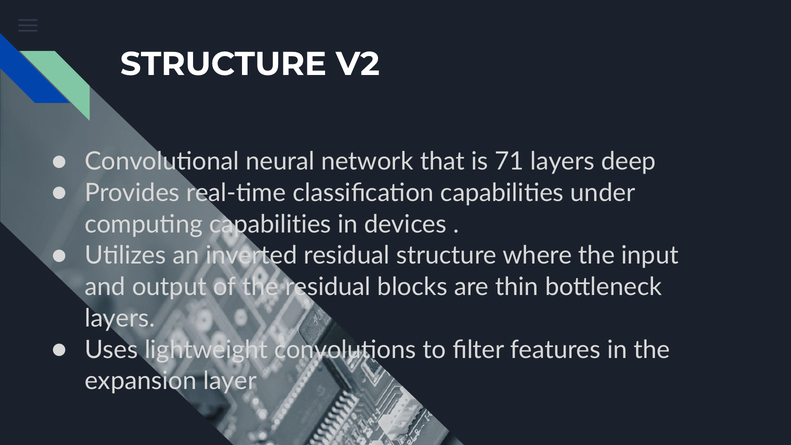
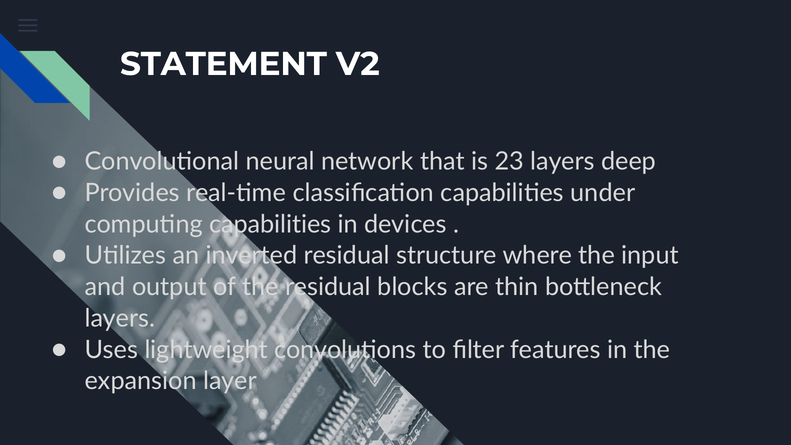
STRUCTURE: STRUCTURE -> STATEMENT (223, 64)
71: 71 -> 23 (509, 161)
